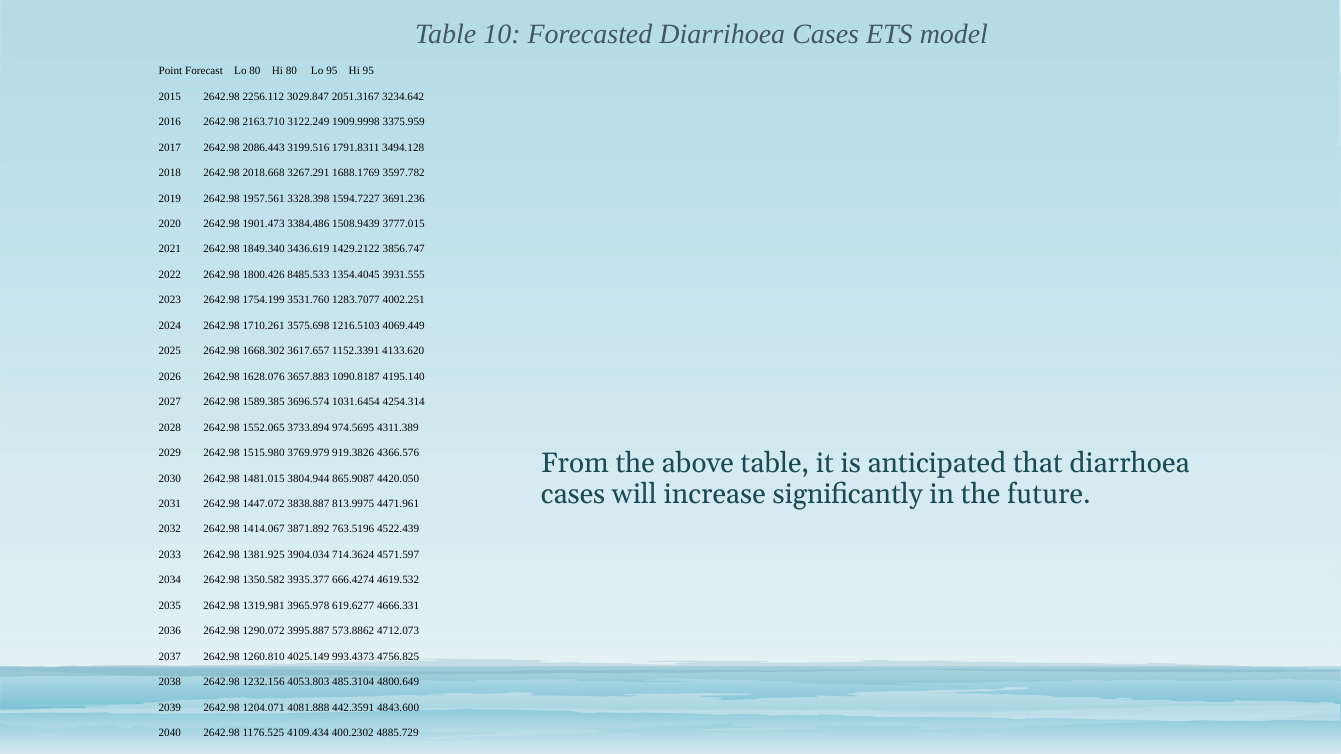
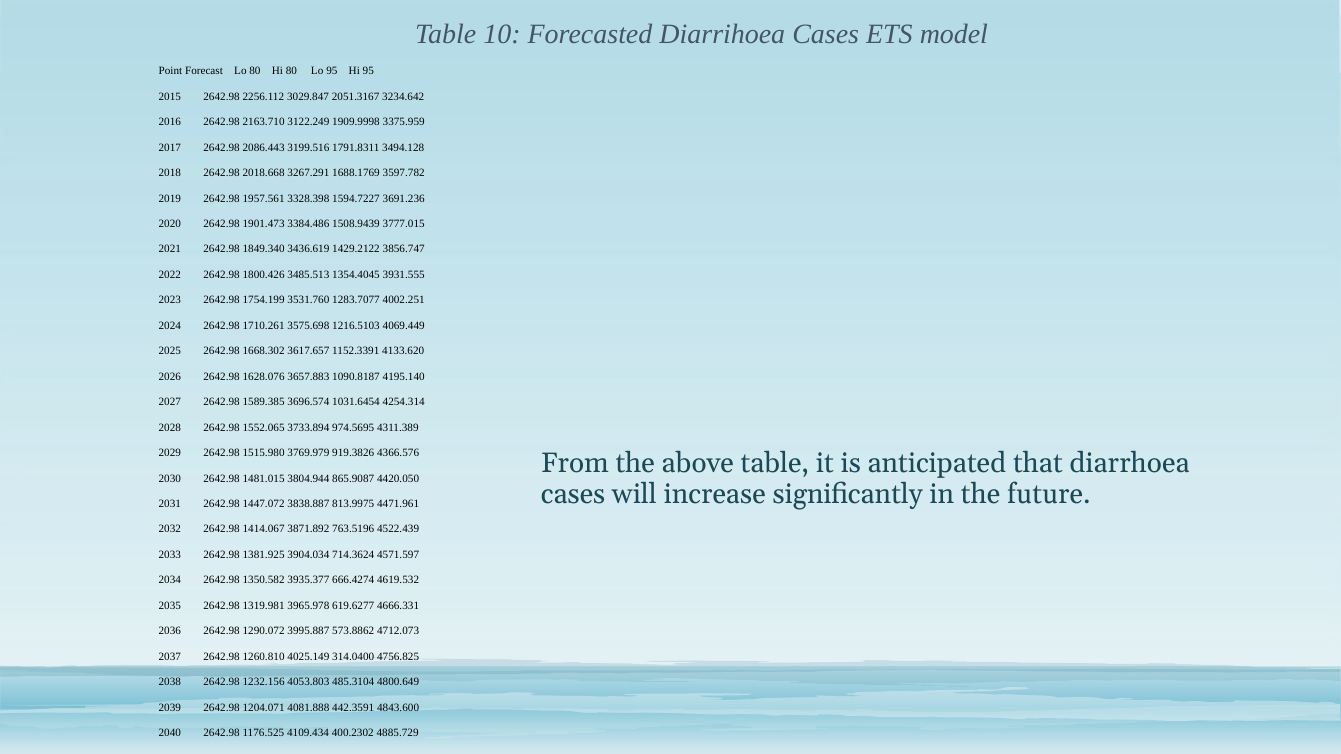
8485.533: 8485.533 -> 3485.513 (308, 275)
993.4373: 993.4373 -> 314.0400 (353, 657)
